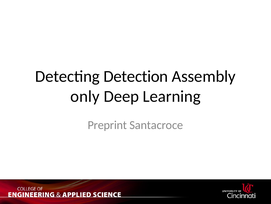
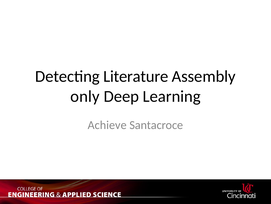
Detection: Detection -> Literature (136, 76)
Preprint: Preprint -> Achieve (107, 125)
